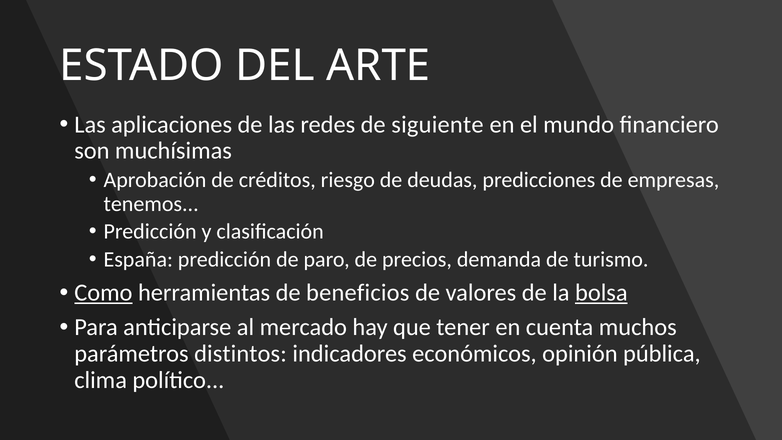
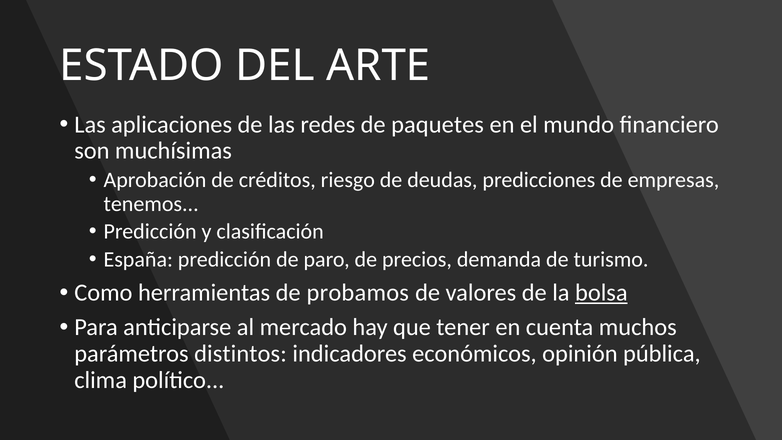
siguiente: siguiente -> paquetes (438, 124)
Como underline: present -> none (103, 293)
beneficios: beneficios -> probamos (358, 293)
